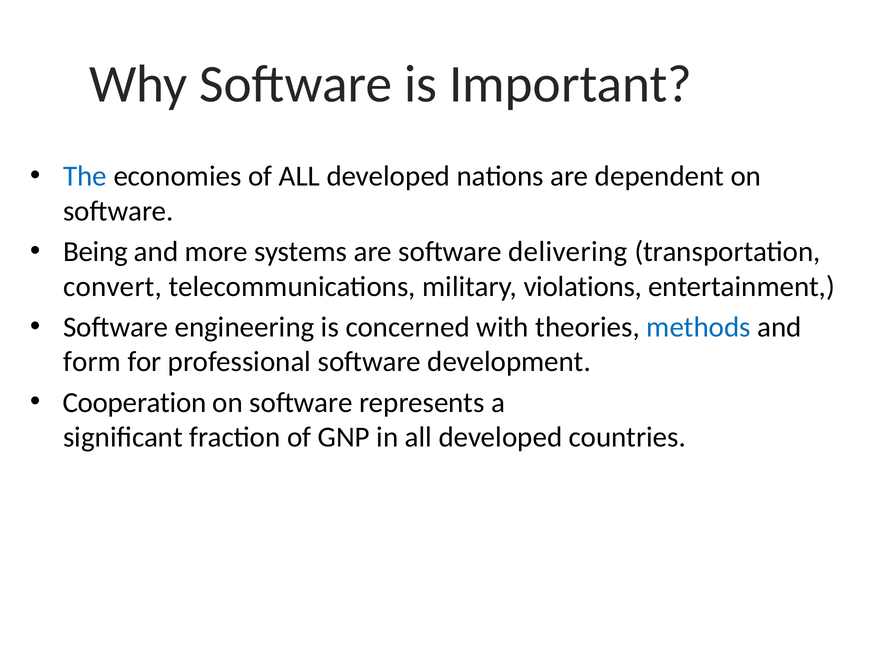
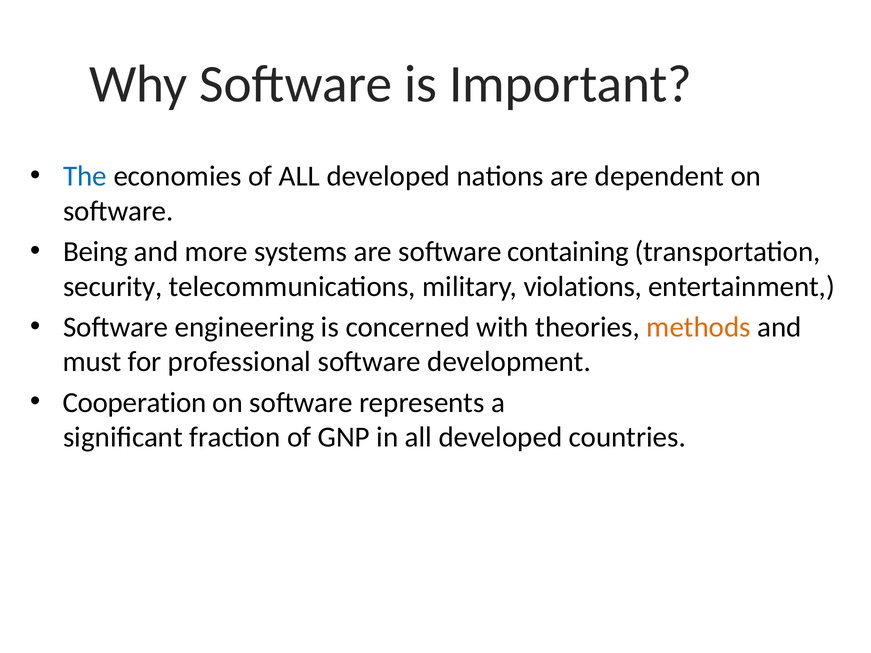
delivering: delivering -> containing (568, 252)
convert: convert -> security (113, 287)
methods colour: blue -> orange (699, 327)
form: form -> must (92, 362)
